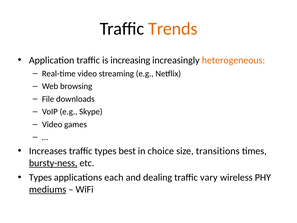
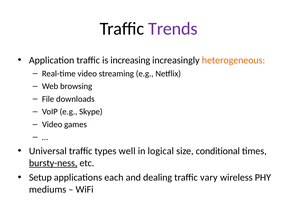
Trends colour: orange -> purple (173, 29)
Increases: Increases -> Universal (48, 151)
best: best -> well (127, 151)
choice: choice -> logical (161, 151)
transitions: transitions -> conditional (218, 151)
Types: Types -> Setup (40, 177)
mediums underline: present -> none (48, 189)
